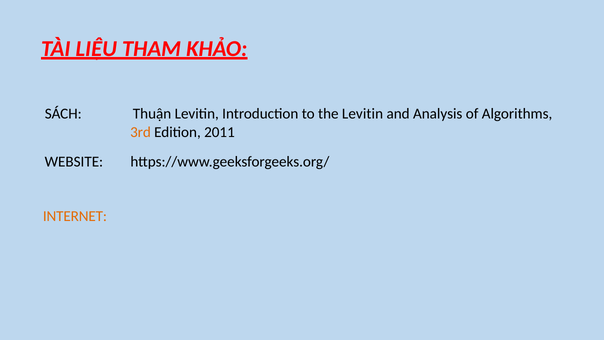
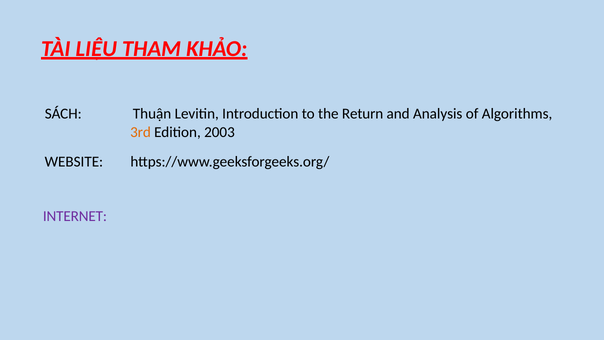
the Levitin: Levitin -> Return (363, 114)
2011: 2011 -> 2003 (219, 132)
INTERNET colour: orange -> purple (75, 216)
